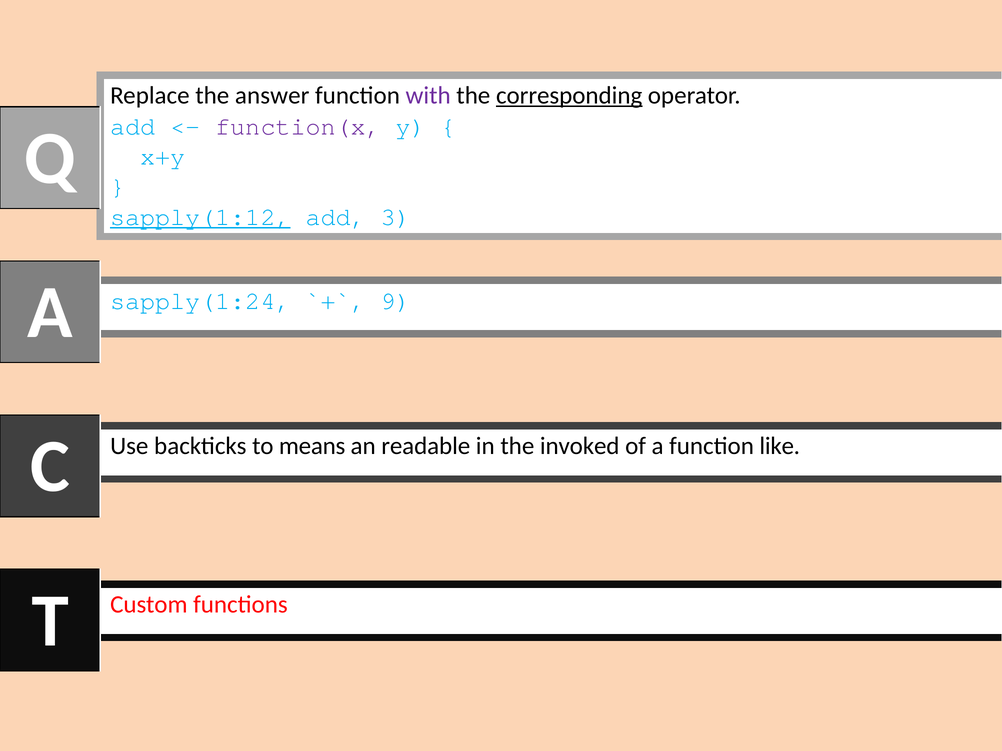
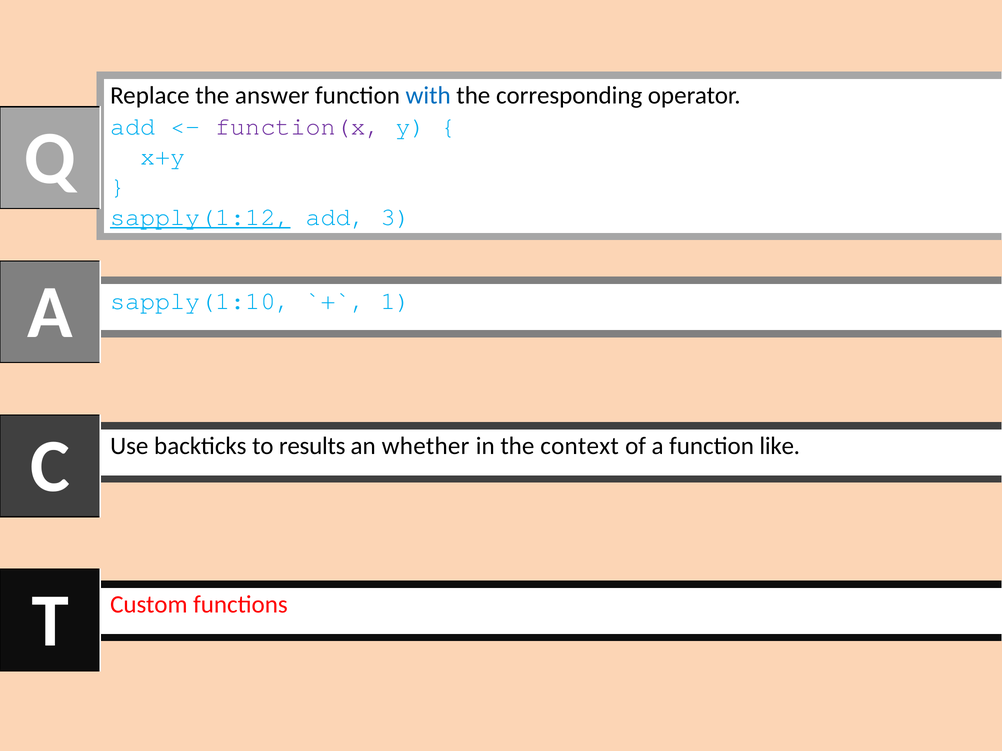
with colour: purple -> blue (428, 96)
corresponding underline: present -> none (569, 96)
sapply(1:24: sapply(1:24 -> sapply(1:10 (200, 301)
9: 9 -> 1 (396, 301)
means: means -> results (312, 446)
readable: readable -> whether (426, 446)
invoked: invoked -> context (580, 446)
